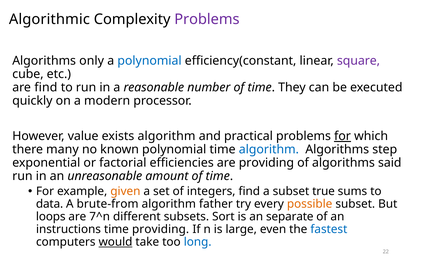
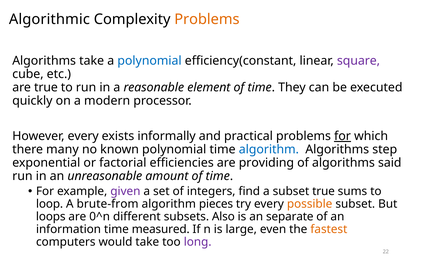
Problems colour: purple -> orange (207, 19)
Algorithms only: only -> take (92, 61)
are find: find -> true (46, 87)
number: number -> element (209, 87)
However value: value -> every (83, 136)
exists algorithm: algorithm -> informally (167, 136)
given colour: orange -> purple (125, 191)
data: data -> loop (50, 204)
father: father -> pieces (216, 204)
7^n: 7^n -> 0^n (100, 216)
Sort: Sort -> Also (223, 216)
instructions: instructions -> information (68, 229)
time providing: providing -> measured (161, 229)
fastest colour: blue -> orange (329, 229)
would underline: present -> none (116, 242)
long colour: blue -> purple (198, 242)
